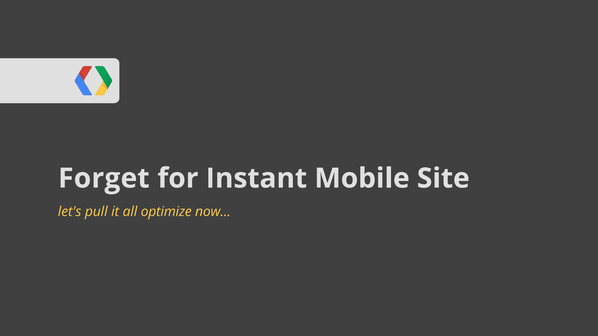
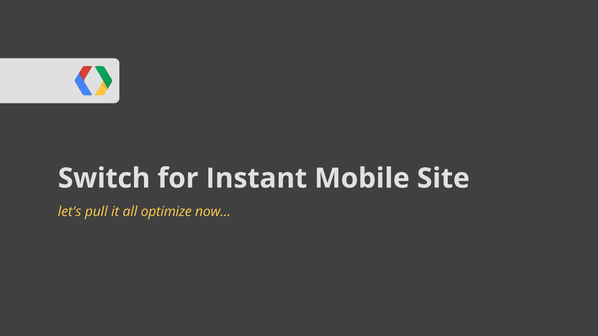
Forget: Forget -> Switch (104, 179)
